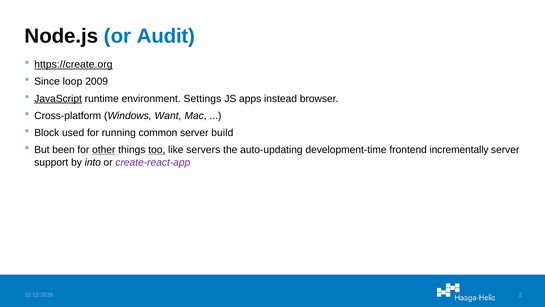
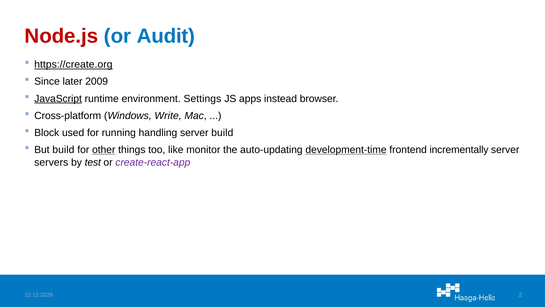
Node.js colour: black -> red (61, 36)
loop: loop -> later (73, 81)
Want: Want -> Write (168, 116)
common: common -> handling (158, 133)
But been: been -> build (63, 150)
too underline: present -> none (157, 150)
servers: servers -> monitor (203, 150)
development-time underline: none -> present (346, 150)
support: support -> servers (51, 162)
into: into -> test (93, 162)
